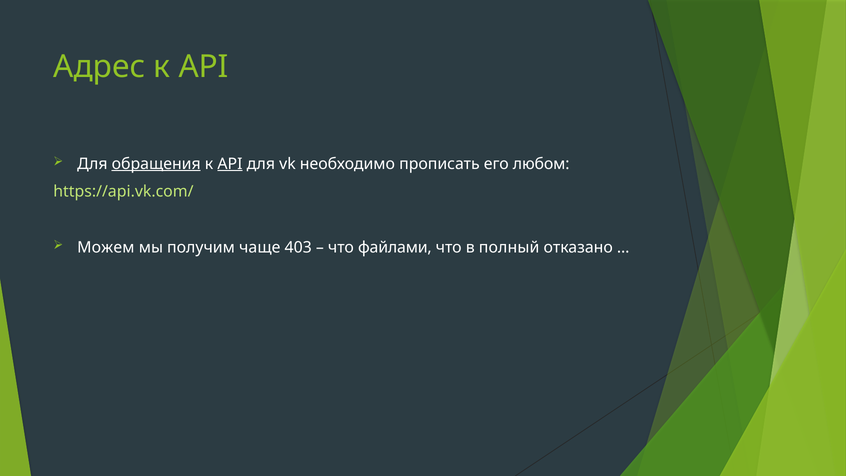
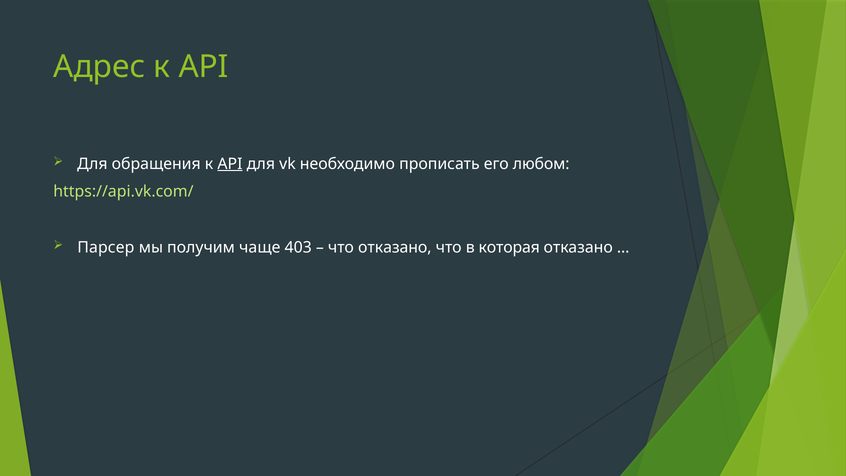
обращения underline: present -> none (156, 164)
Можем: Можем -> Парсер (106, 247)
что файлами: файлами -> отказано (395, 247)
полный: полный -> которая (509, 247)
